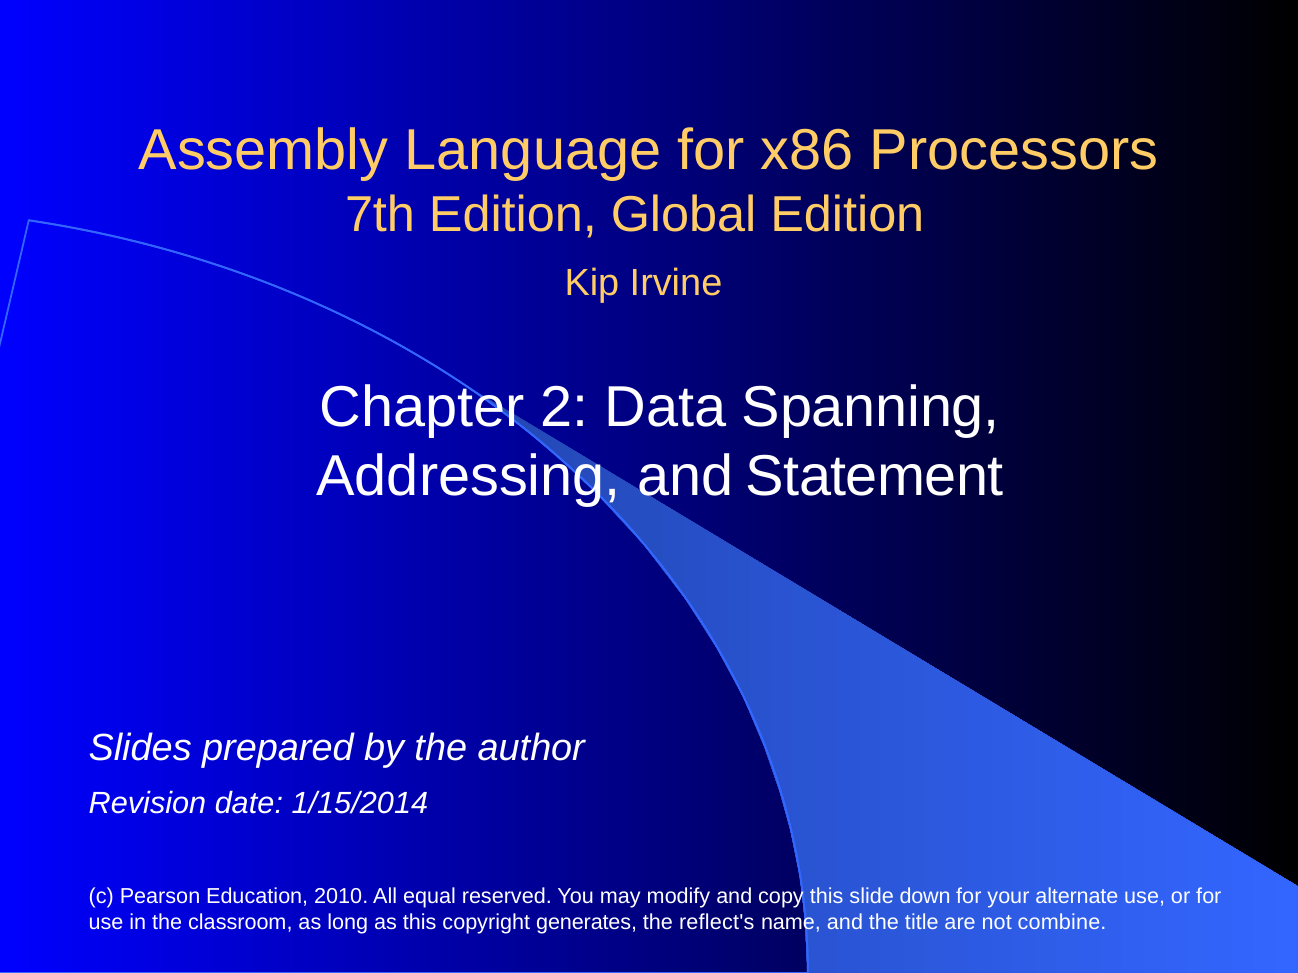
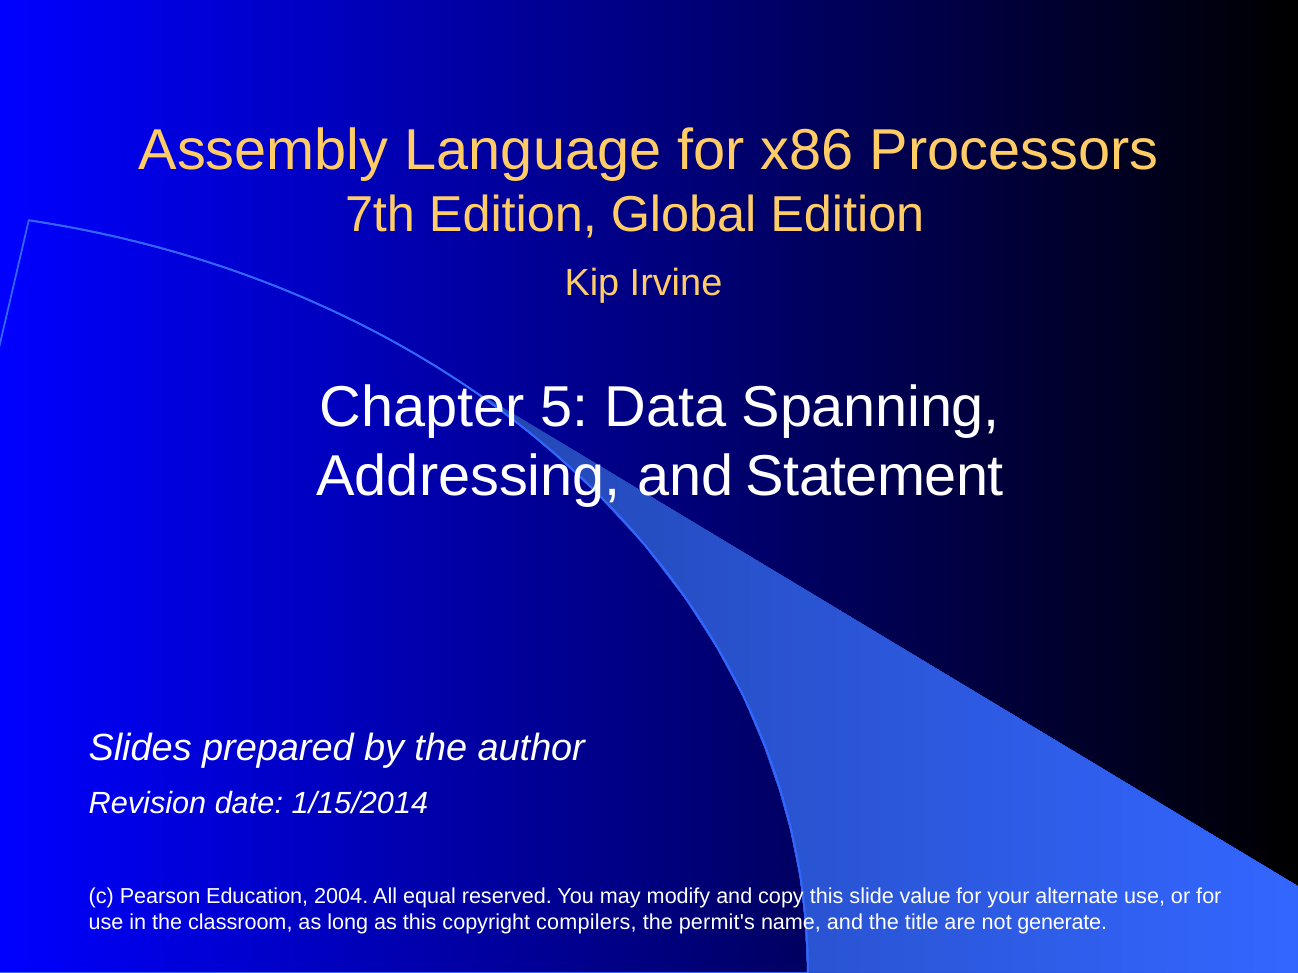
2: 2 -> 5 (565, 407)
2010: 2010 -> 2004 (341, 897)
down: down -> value (925, 897)
generates: generates -> compilers (586, 923)
reflect's: reflect's -> permit's (717, 923)
combine: combine -> generate (1062, 923)
